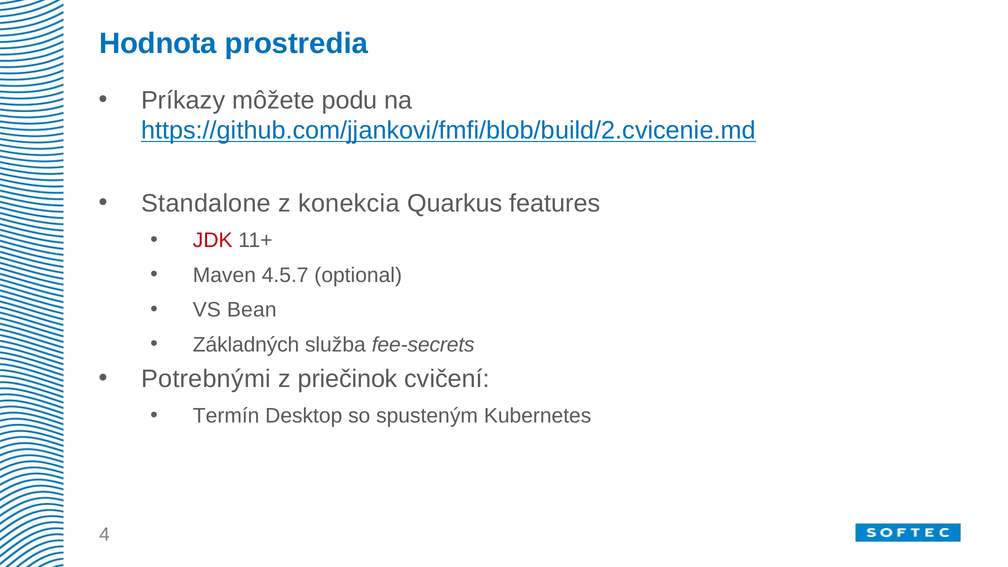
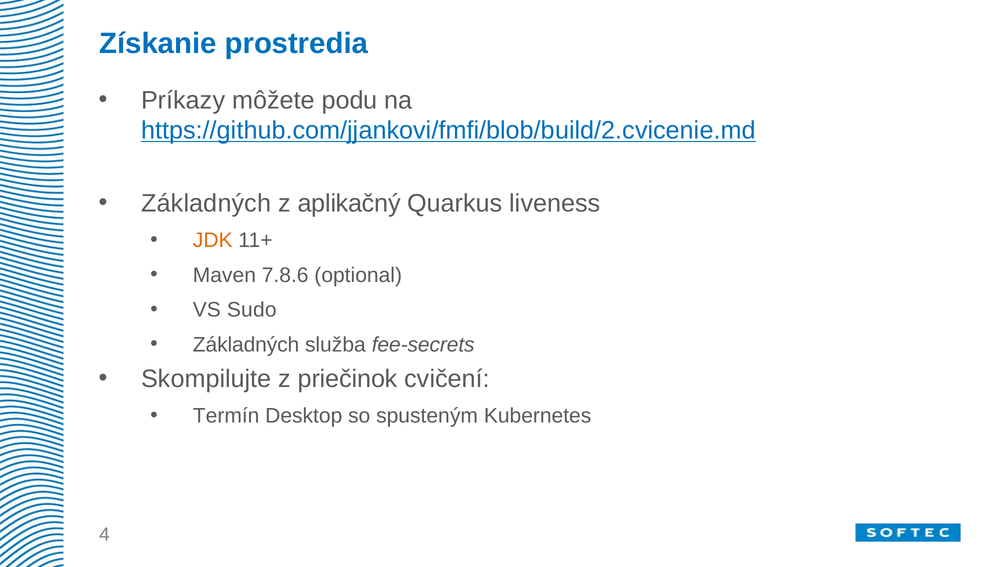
Hodnota: Hodnota -> Získanie (158, 43)
Standalone: Standalone -> Základných (206, 204)
konekcia: konekcia -> aplikačný (349, 204)
features: features -> liveness (555, 204)
JDK colour: red -> orange (213, 240)
4.5.7: 4.5.7 -> 7.8.6 (285, 275)
Bean: Bean -> Sudo (252, 310)
Potrebnými: Potrebnými -> Skompilujte (206, 379)
